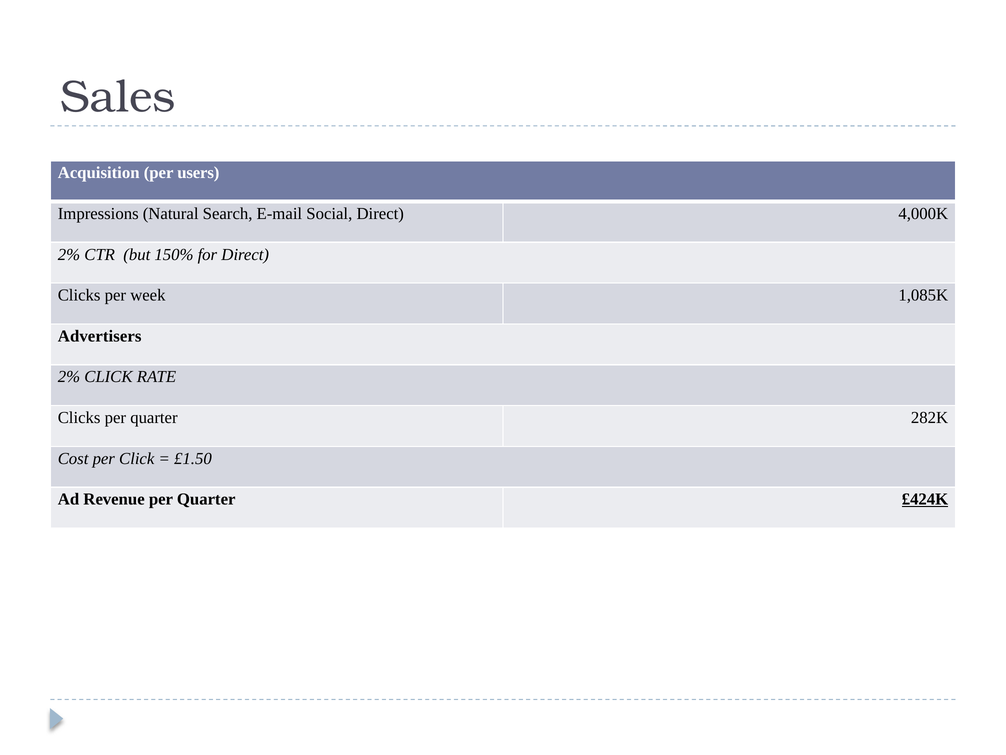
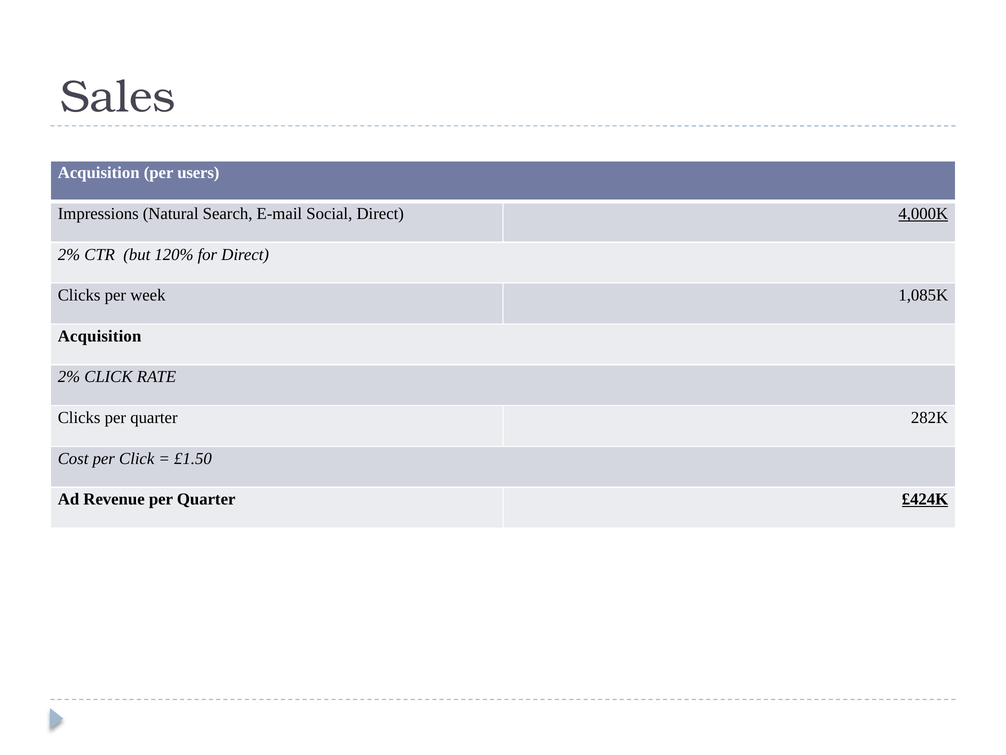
4,000K underline: none -> present (923, 214)
150%: 150% -> 120% (174, 254)
Advertisers: Advertisers -> Acquisition (100, 336)
